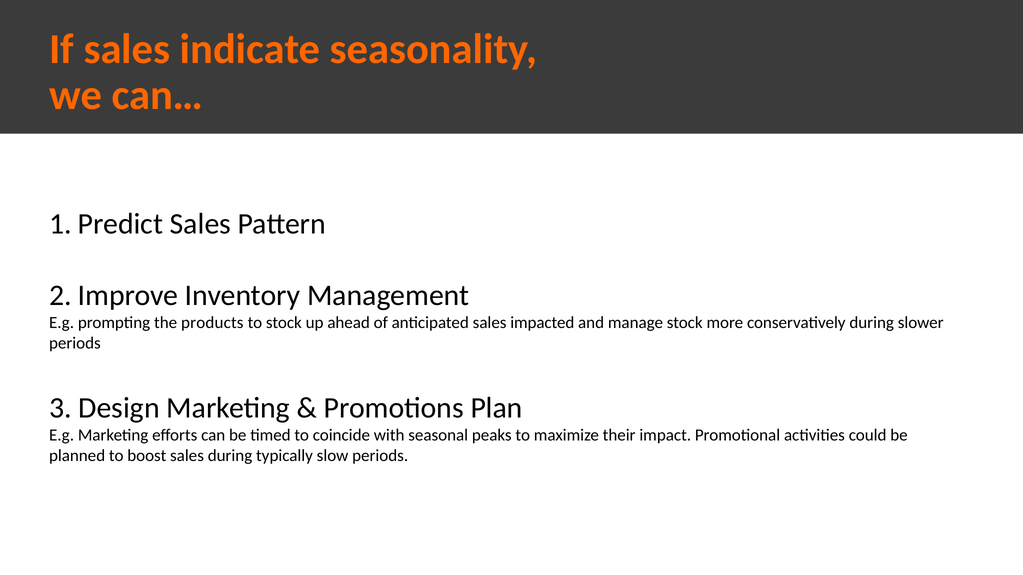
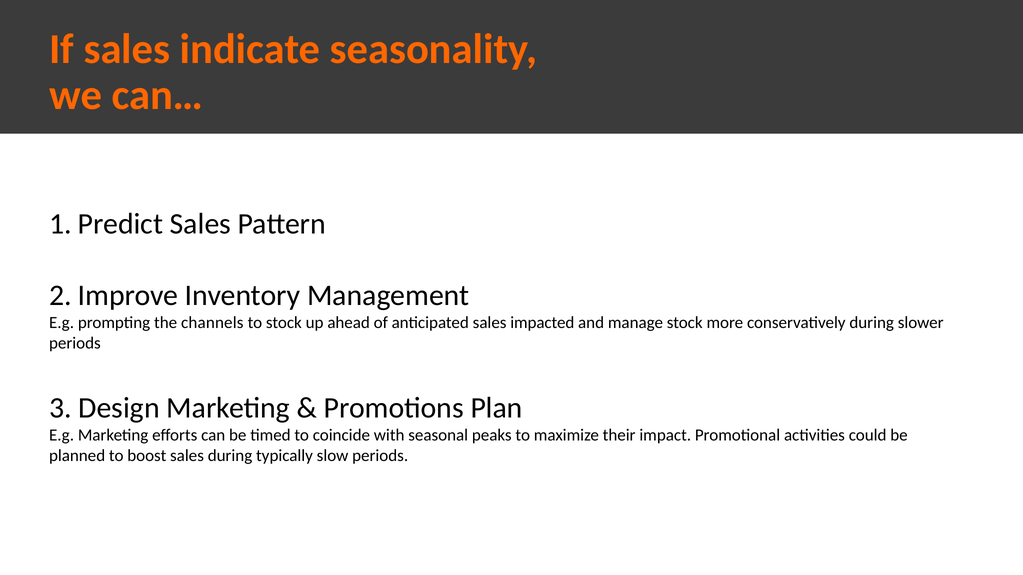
products: products -> channels (212, 323)
